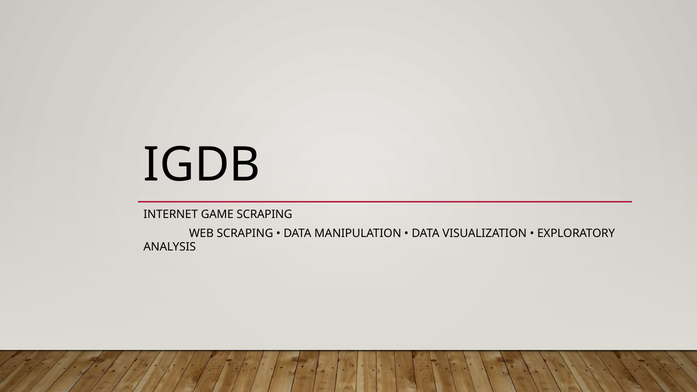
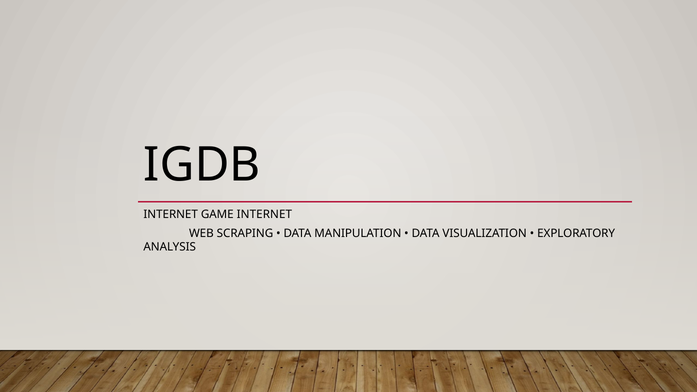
GAME SCRAPING: SCRAPING -> INTERNET (264, 214)
